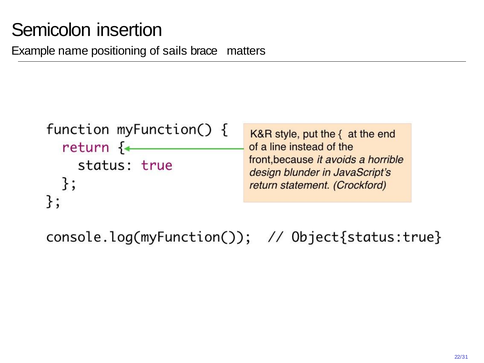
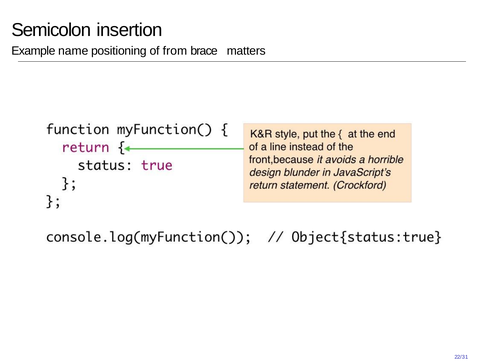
sails: sails -> from (175, 51)
